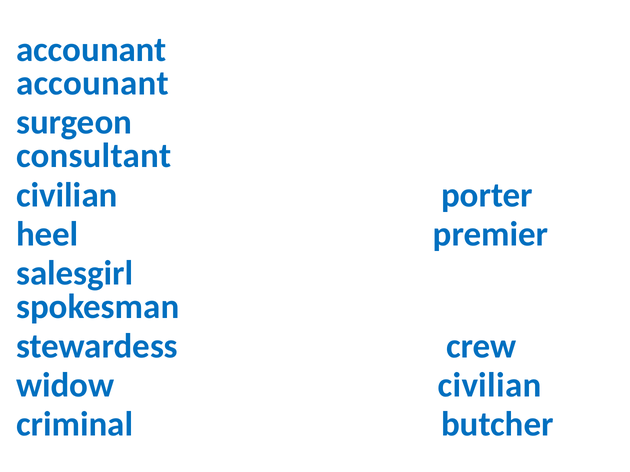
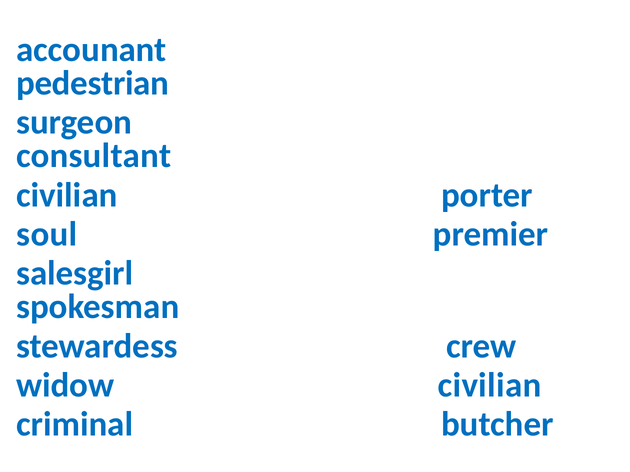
accounant: accounant -> pedestrian (93, 83)
heel: heel -> soul (47, 234)
